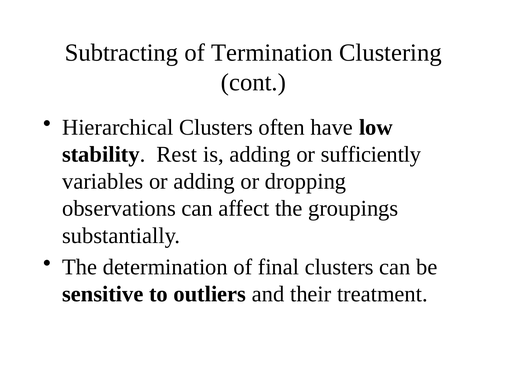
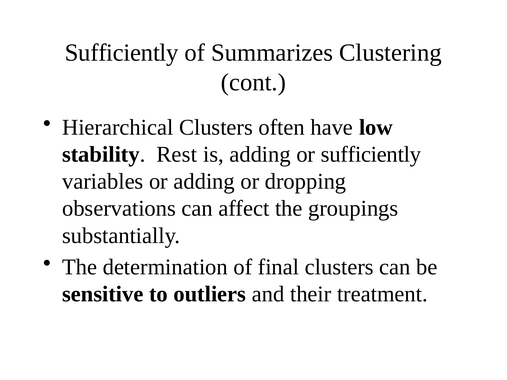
Subtracting: Subtracting -> Sufficiently (122, 53)
Termination: Termination -> Summarizes (272, 53)
